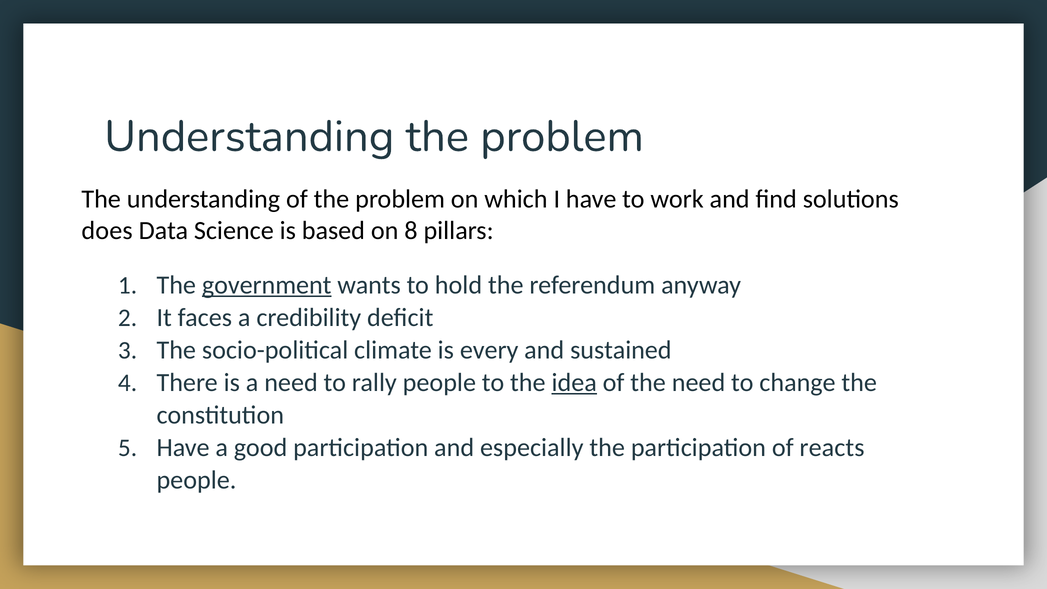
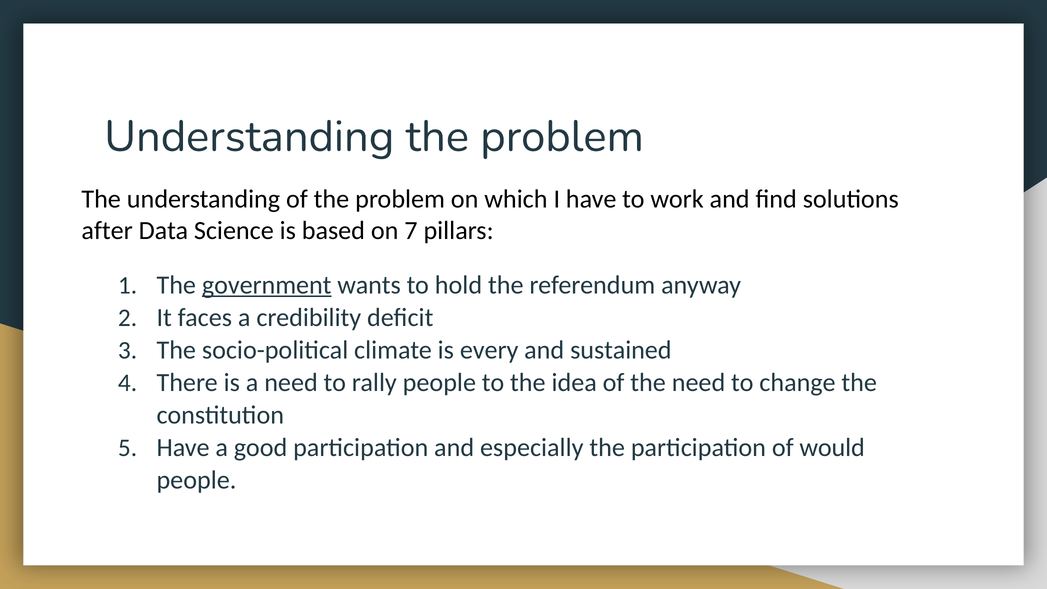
does: does -> after (107, 231)
8: 8 -> 7 (411, 231)
idea underline: present -> none (574, 383)
reacts: reacts -> would (832, 447)
